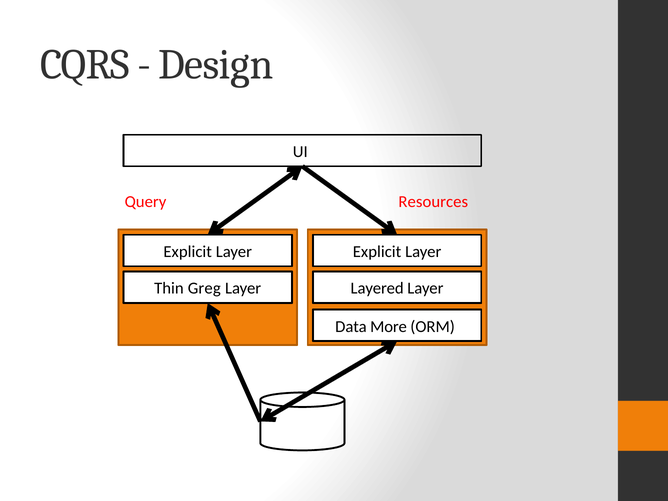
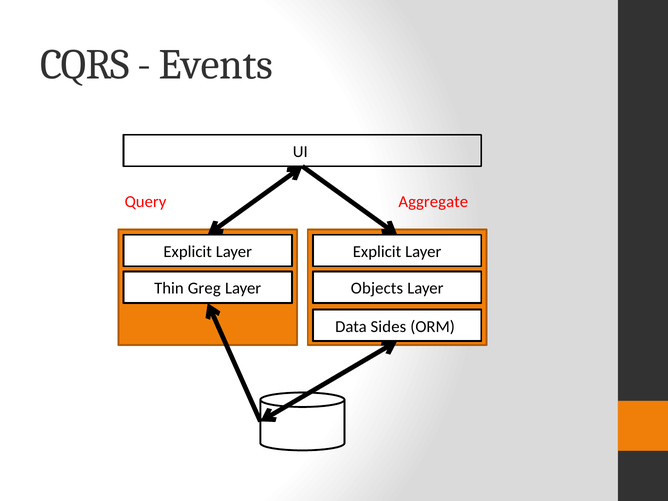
Design: Design -> Events (216, 65)
Resources: Resources -> Aggregate (433, 201)
Layered: Layered -> Objects (377, 288)
More: More -> Sides (388, 326)
